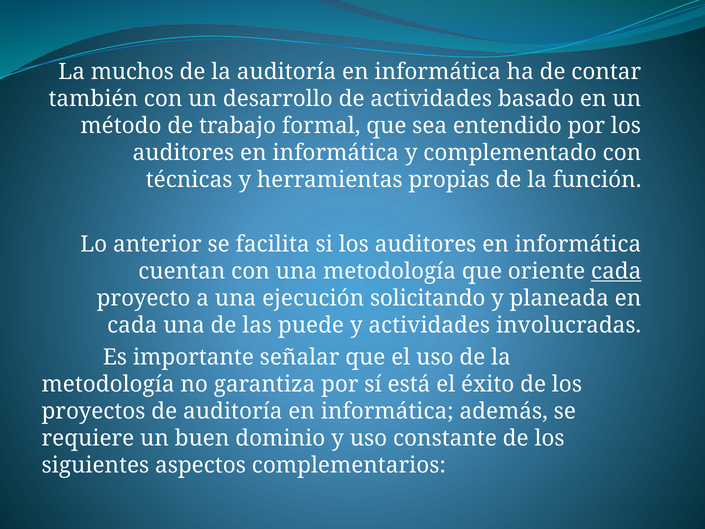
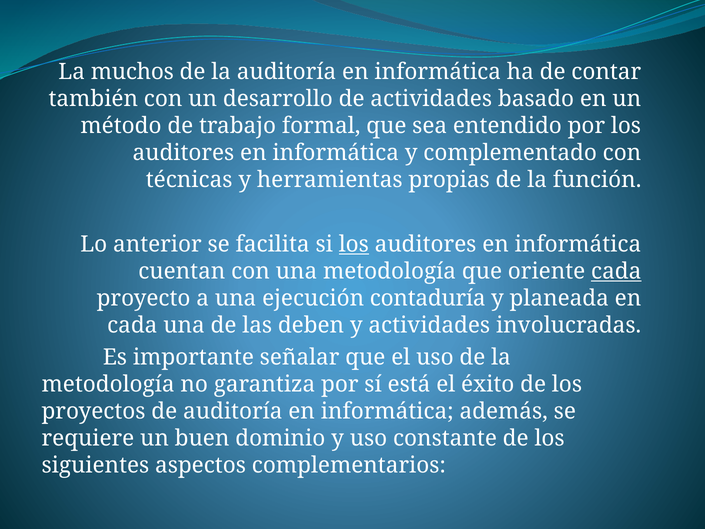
los underline: none -> present (354, 244)
solicitando: solicitando -> contaduría (428, 298)
puede: puede -> deben (311, 325)
